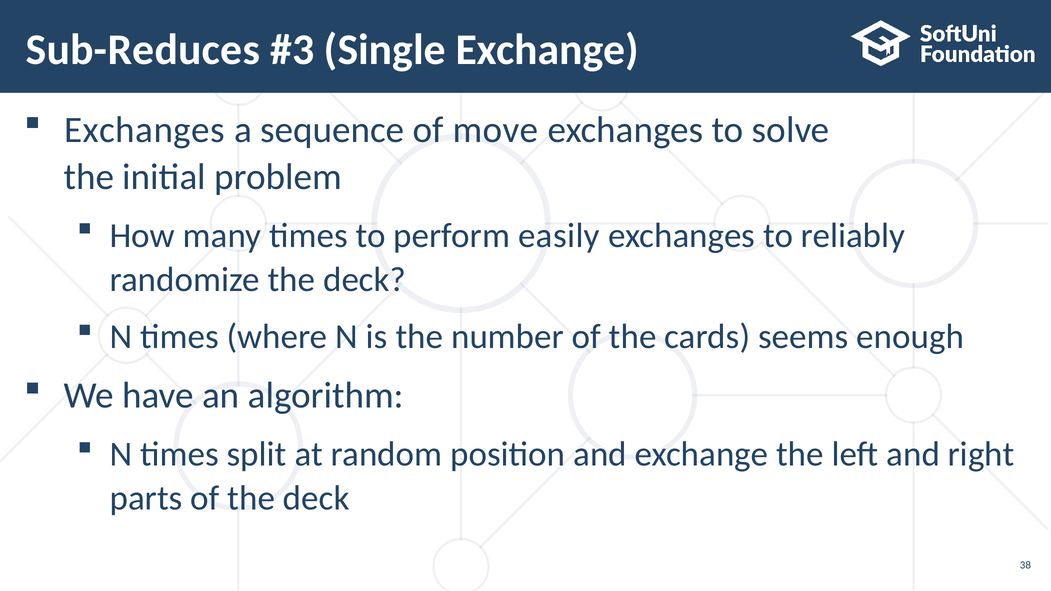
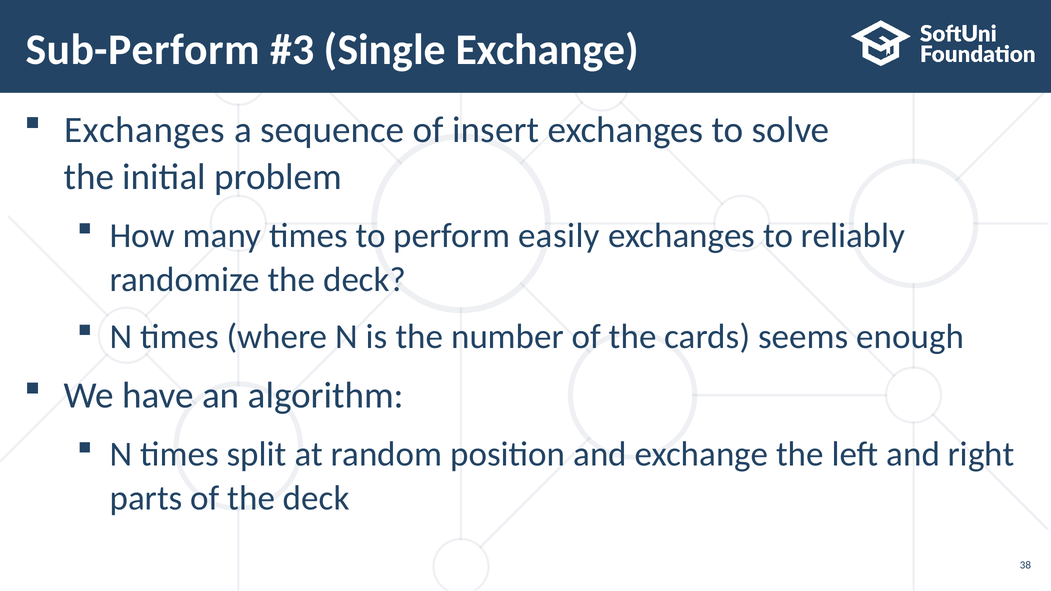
Sub-Reduces: Sub-Reduces -> Sub-Perform (143, 50)
move: move -> insert (496, 130)
